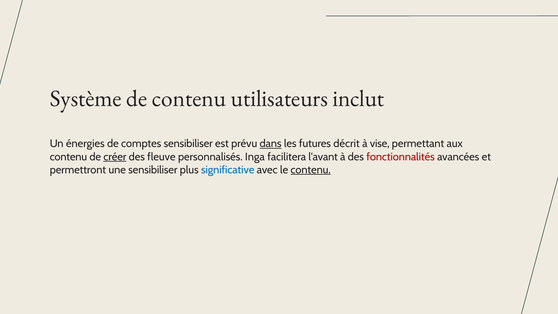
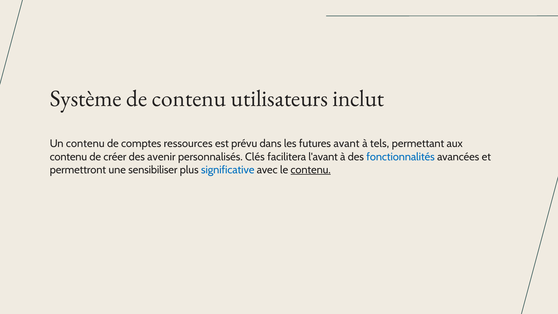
Un énergies: énergies -> contenu (85, 144)
comptes sensibiliser: sensibiliser -> ressources (188, 144)
dans underline: present -> none (271, 144)
décrit: décrit -> avant (347, 144)
vise: vise -> tels (380, 144)
créer underline: present -> none (115, 157)
fleuve: fleuve -> avenir (161, 157)
Inga: Inga -> Clés (255, 157)
fonctionnalités colour: red -> blue (401, 157)
